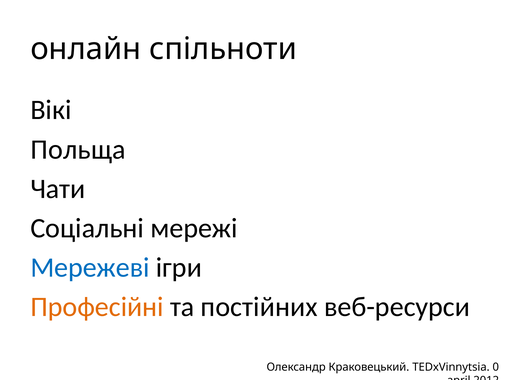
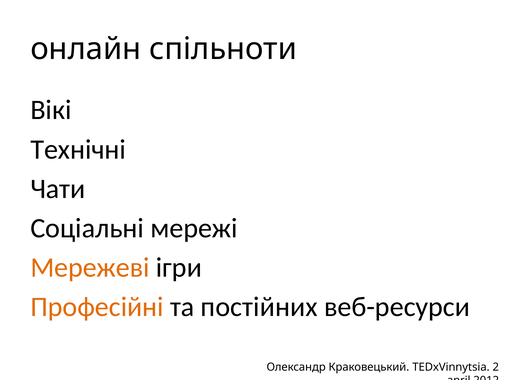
Польща: Польща -> Технічні (78, 149)
Мережеві colour: blue -> orange (90, 267)
0: 0 -> 2 (496, 367)
